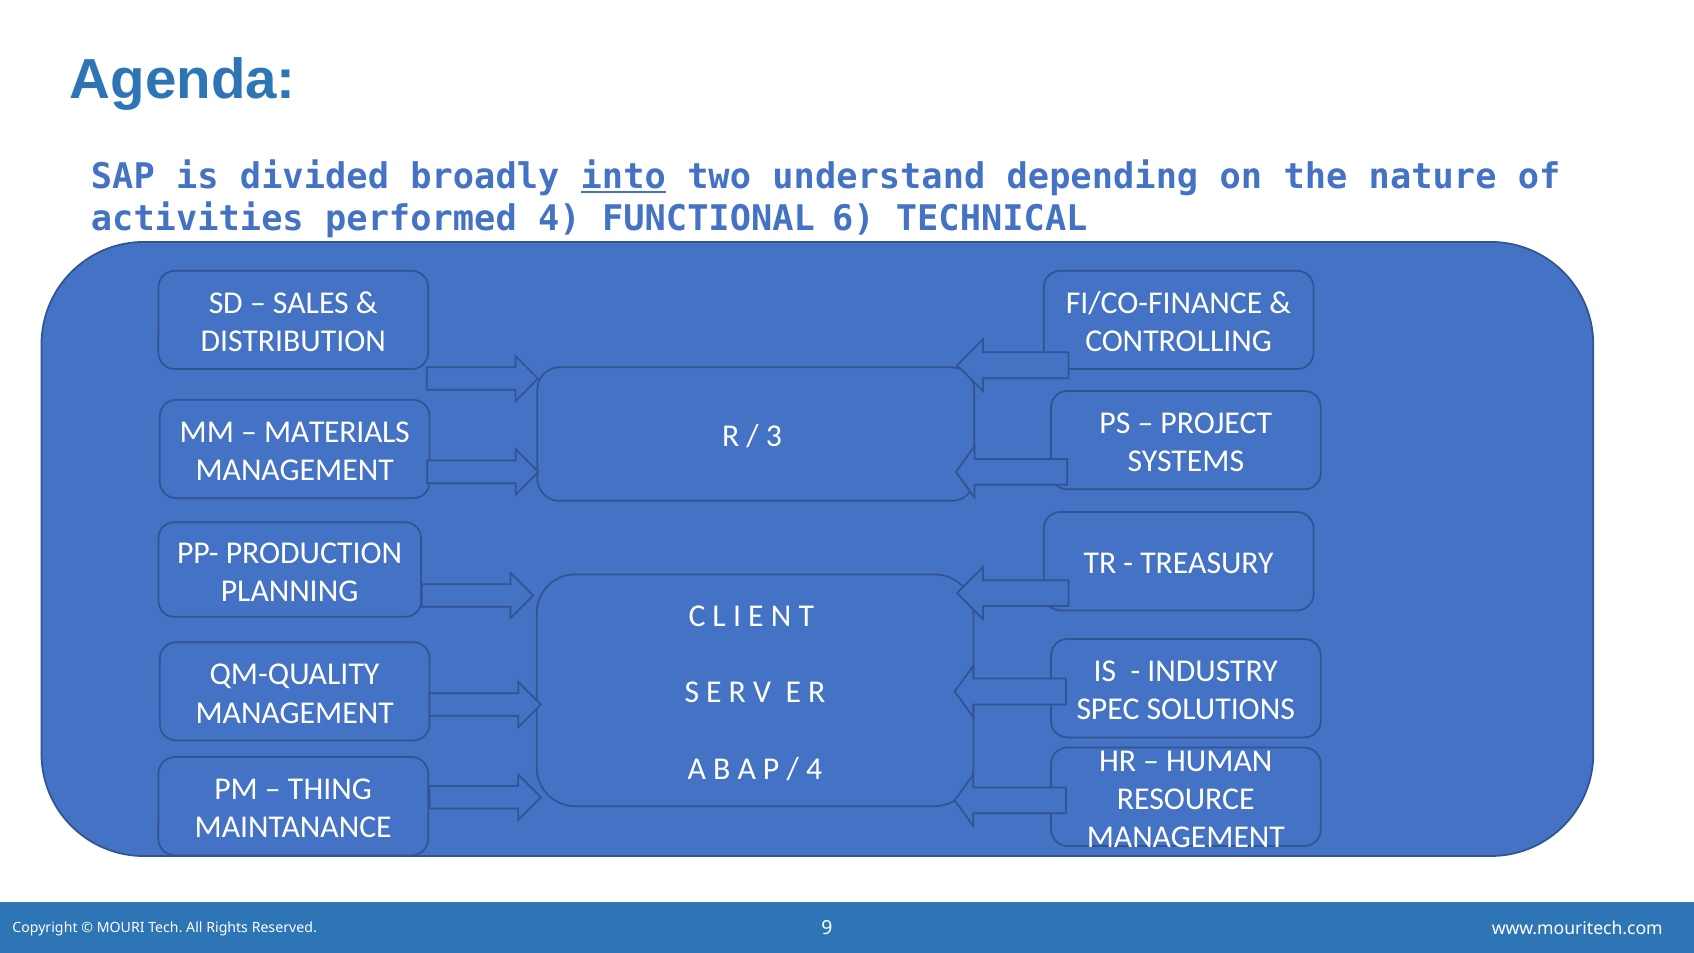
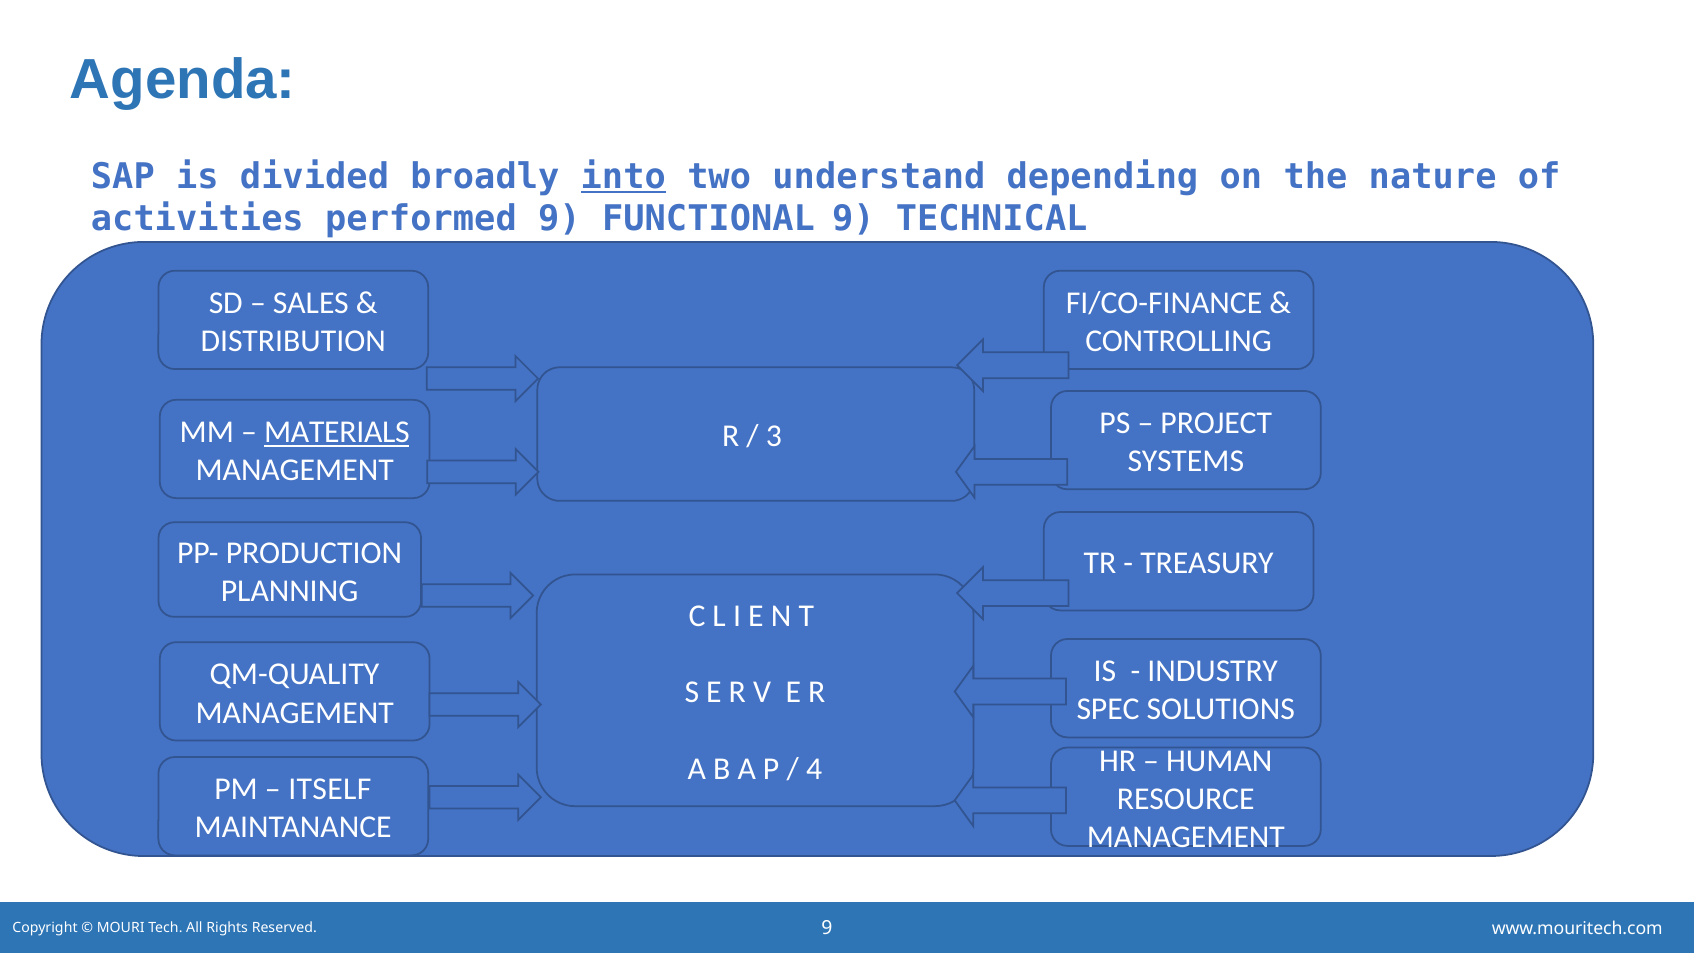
performed 4: 4 -> 9 (559, 219)
FUNCTIONAL 6: 6 -> 9 (853, 219)
MATERIALS underline: none -> present (337, 432)
THING: THING -> ITSELF (330, 789)
